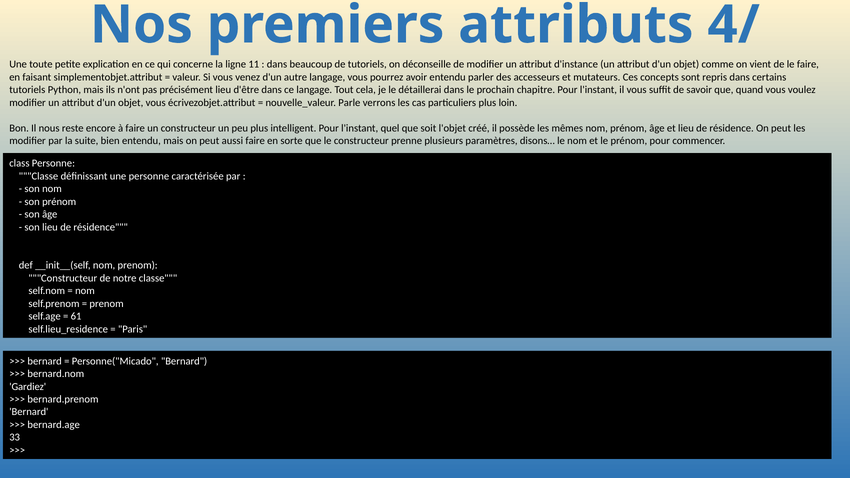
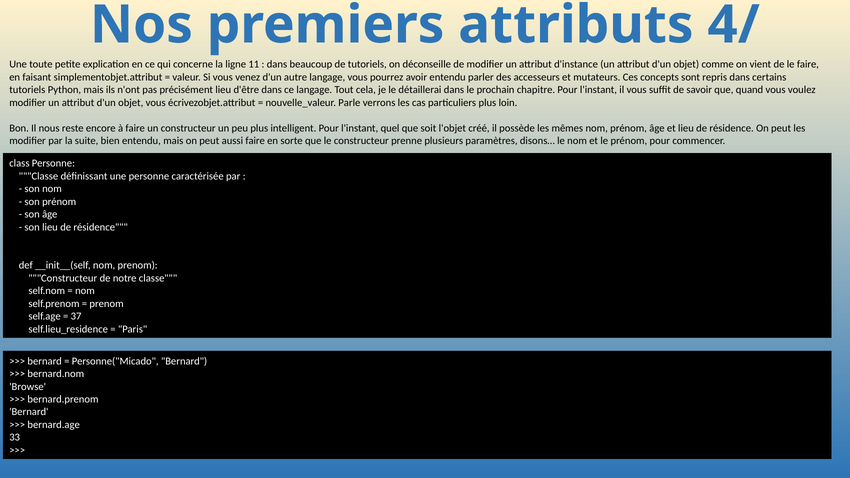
61: 61 -> 37 (76, 316)
Gardiez: Gardiez -> Browse (28, 387)
